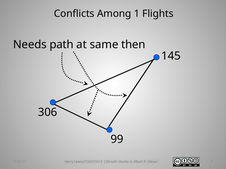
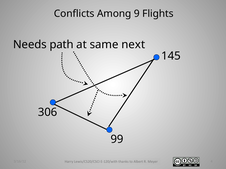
1: 1 -> 9 (137, 14)
then: then -> next (133, 45)
